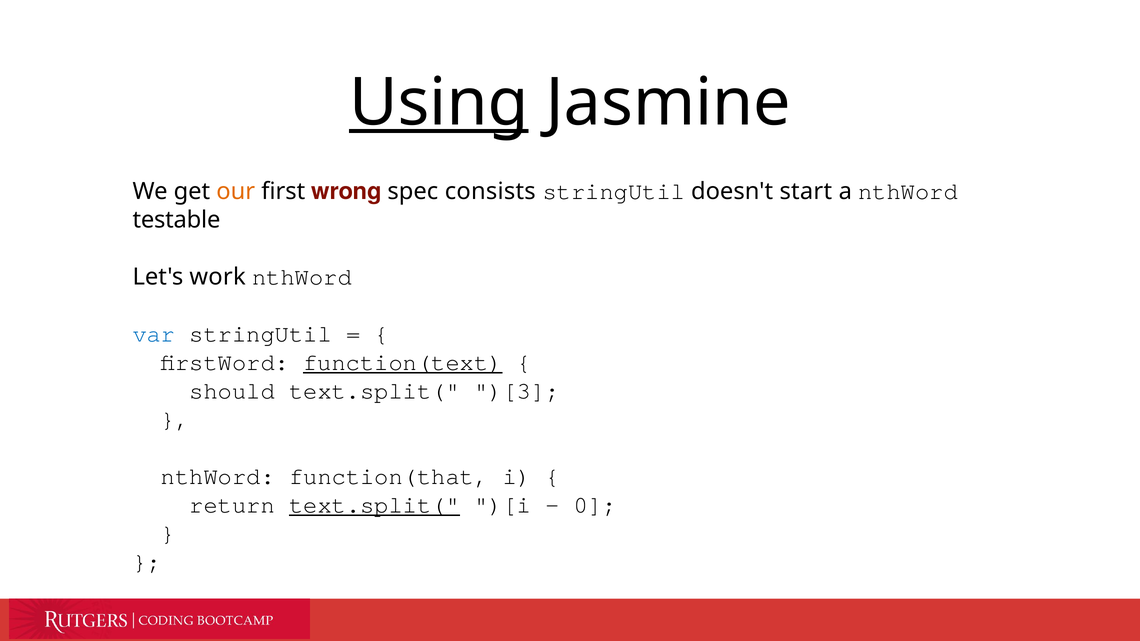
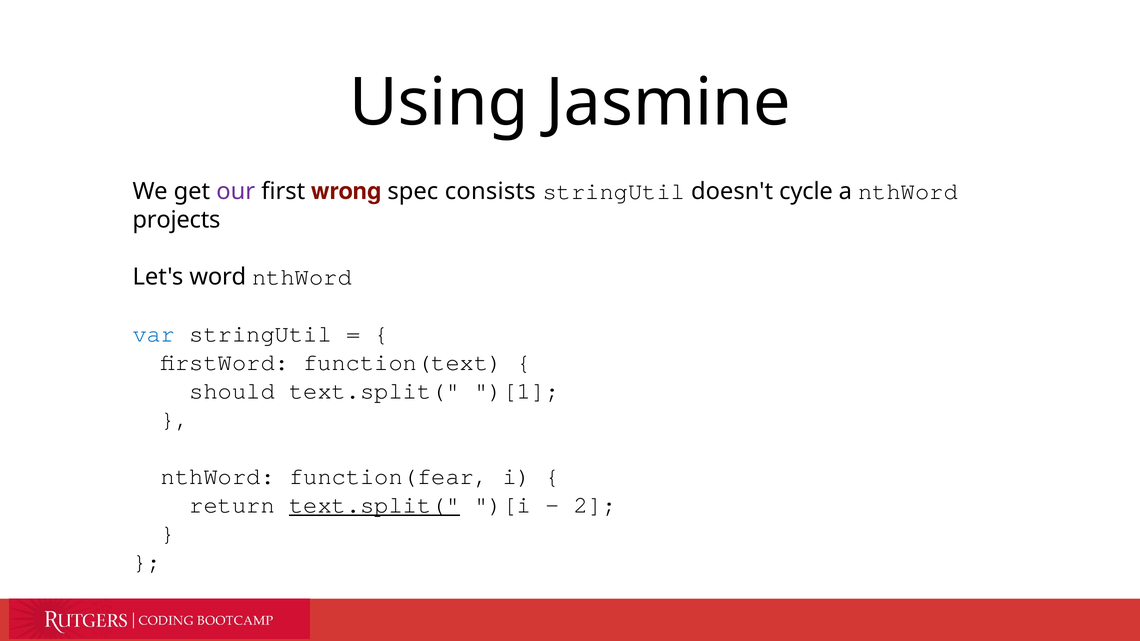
Using underline: present -> none (439, 103)
our colour: orange -> purple (236, 192)
start: start -> cycle (806, 192)
testable: testable -> projects (176, 220)
work: work -> word (218, 277)
function(text underline: present -> none (403, 363)
)[3: )[3 -> )[1 (517, 391)
function(that: function(that -> function(fear (389, 477)
0: 0 -> 2 (595, 505)
